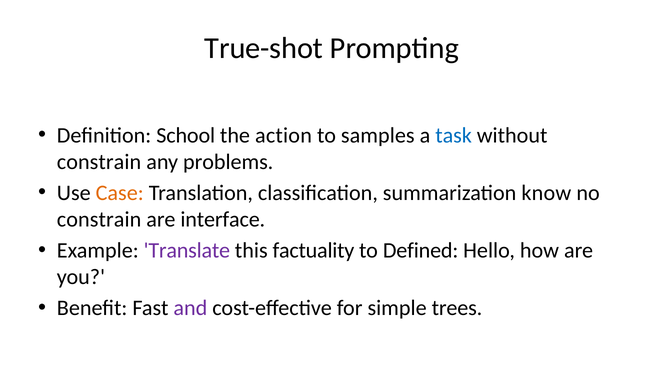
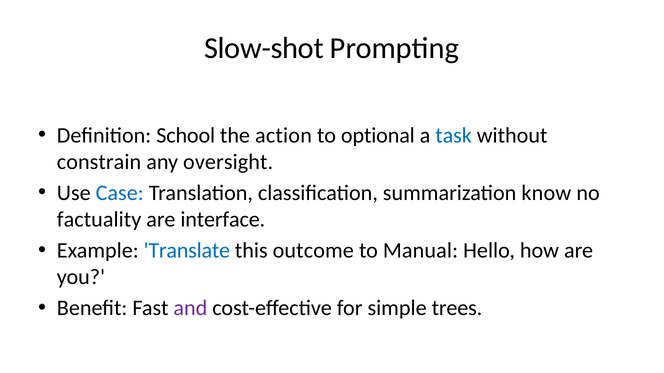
True-shot: True-shot -> Slow-shot (264, 48)
samples: samples -> optional (378, 136)
problems: problems -> oversight (228, 162)
Case colour: orange -> blue (120, 193)
constrain: constrain -> factuality (99, 220)
Translate colour: purple -> blue (187, 251)
factuality: factuality -> outcome (313, 251)
Defined: Defined -> Manual (420, 251)
